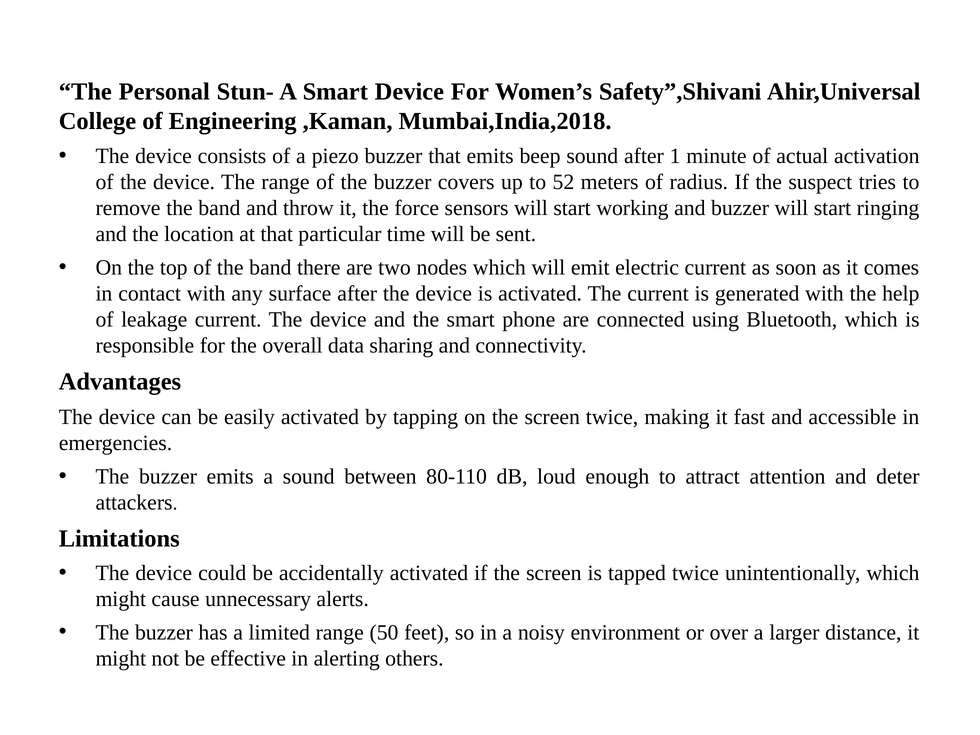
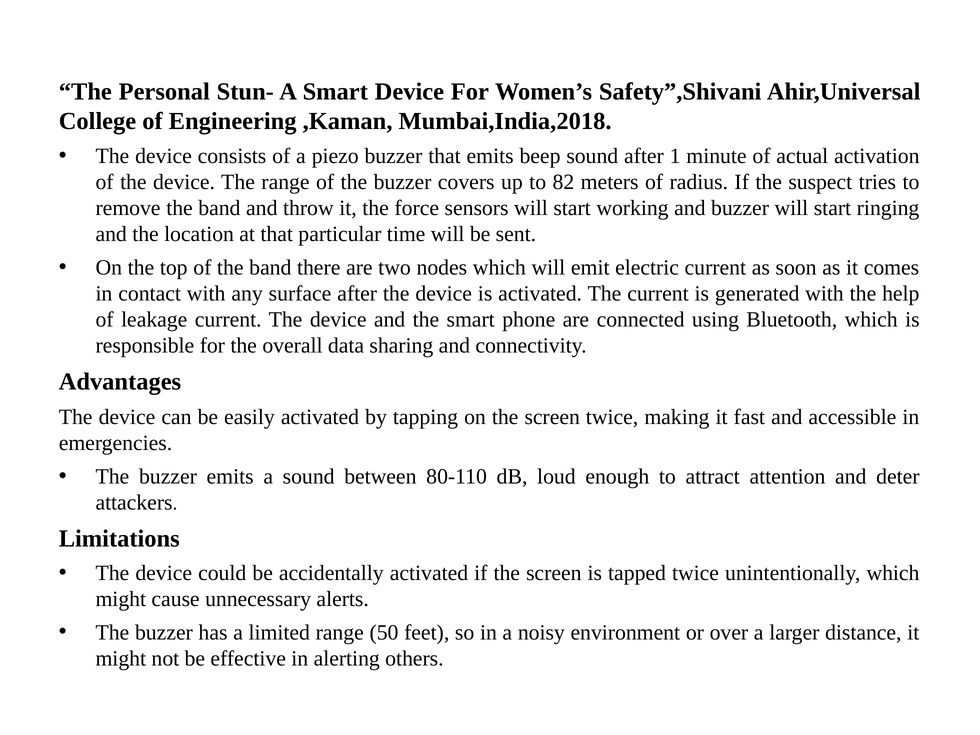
52: 52 -> 82 (563, 182)
